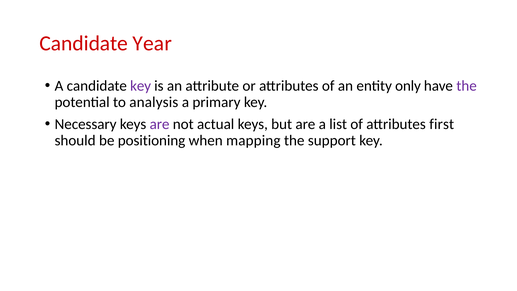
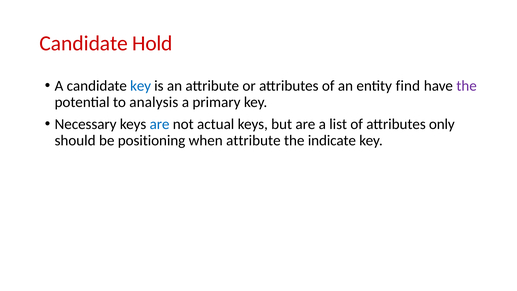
Year: Year -> Hold (152, 43)
key colour: purple -> blue (141, 86)
only: only -> find (408, 86)
are colour: purple -> blue (160, 124)
first: first -> only (442, 124)
when mapping: mapping -> attribute (253, 140)
support: support -> indicate (332, 140)
